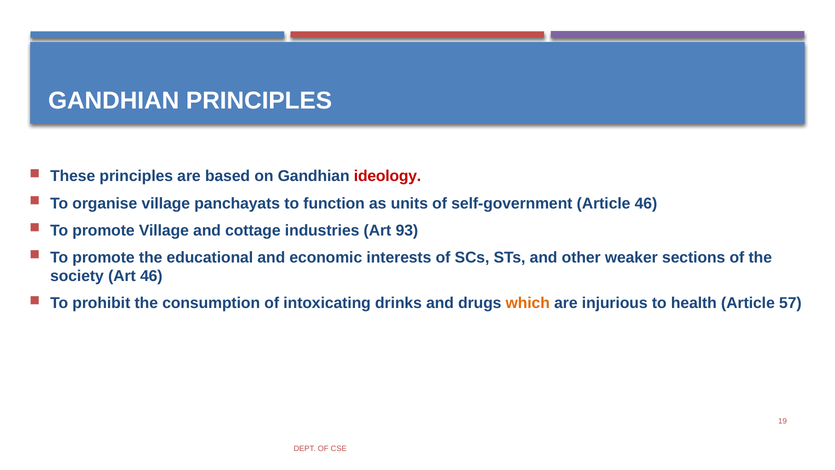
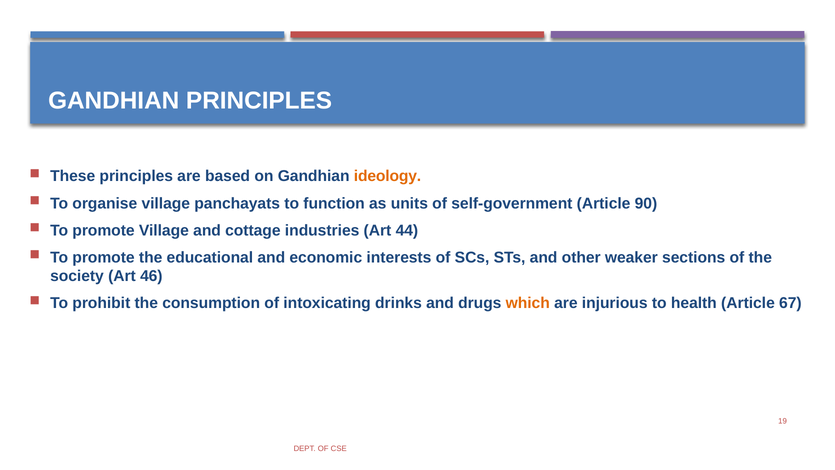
ideology colour: red -> orange (388, 176)
Article 46: 46 -> 90 (646, 203)
93: 93 -> 44 (407, 230)
57: 57 -> 67 (790, 303)
